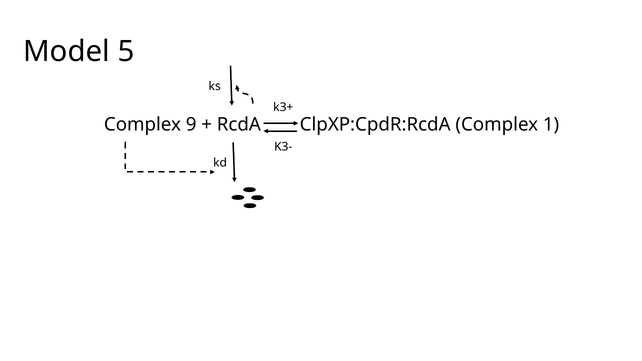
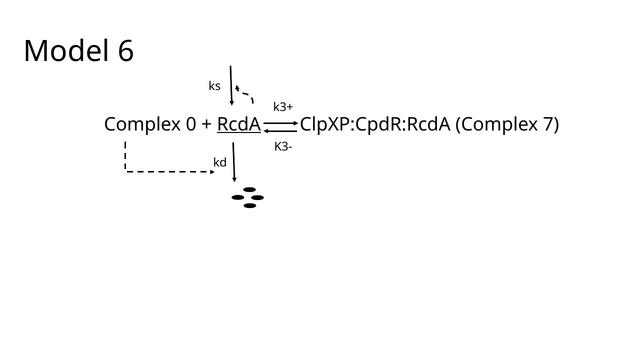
5: 5 -> 6 (126, 52)
9: 9 -> 0 (191, 124)
RcdA underline: none -> present (239, 124)
1: 1 -> 7 (551, 124)
